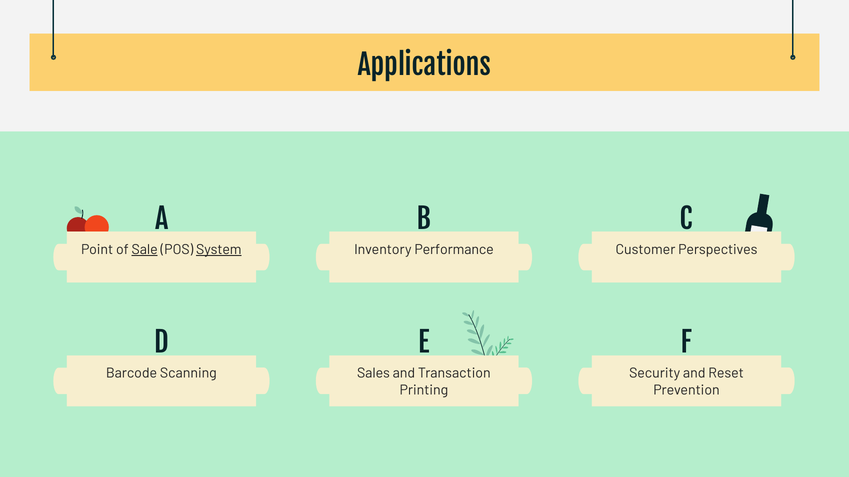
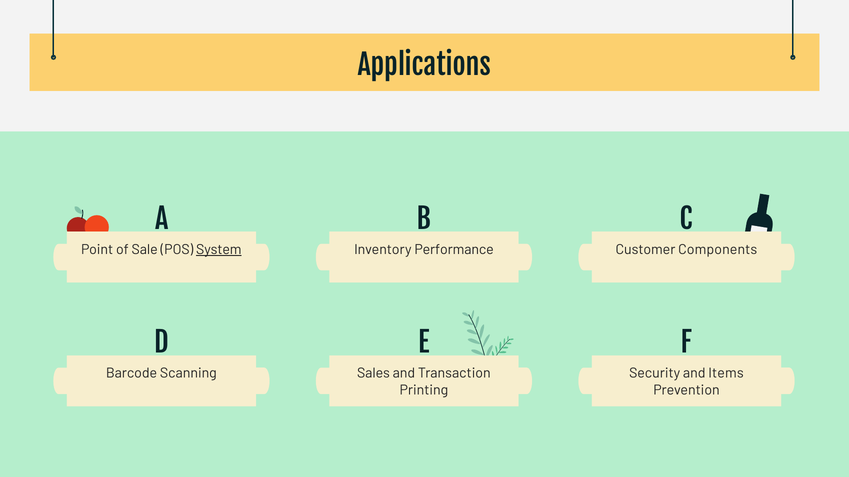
Sale underline: present -> none (145, 250)
Perspectives: Perspectives -> Components (718, 250)
Reset: Reset -> Items (726, 374)
